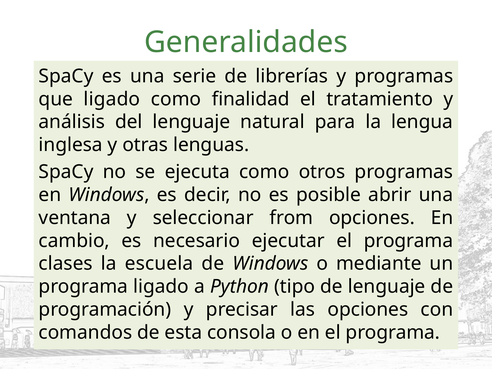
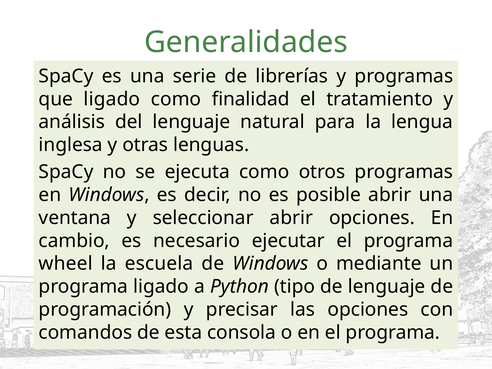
seleccionar from: from -> abrir (291, 218)
clases: clases -> wheel (66, 264)
